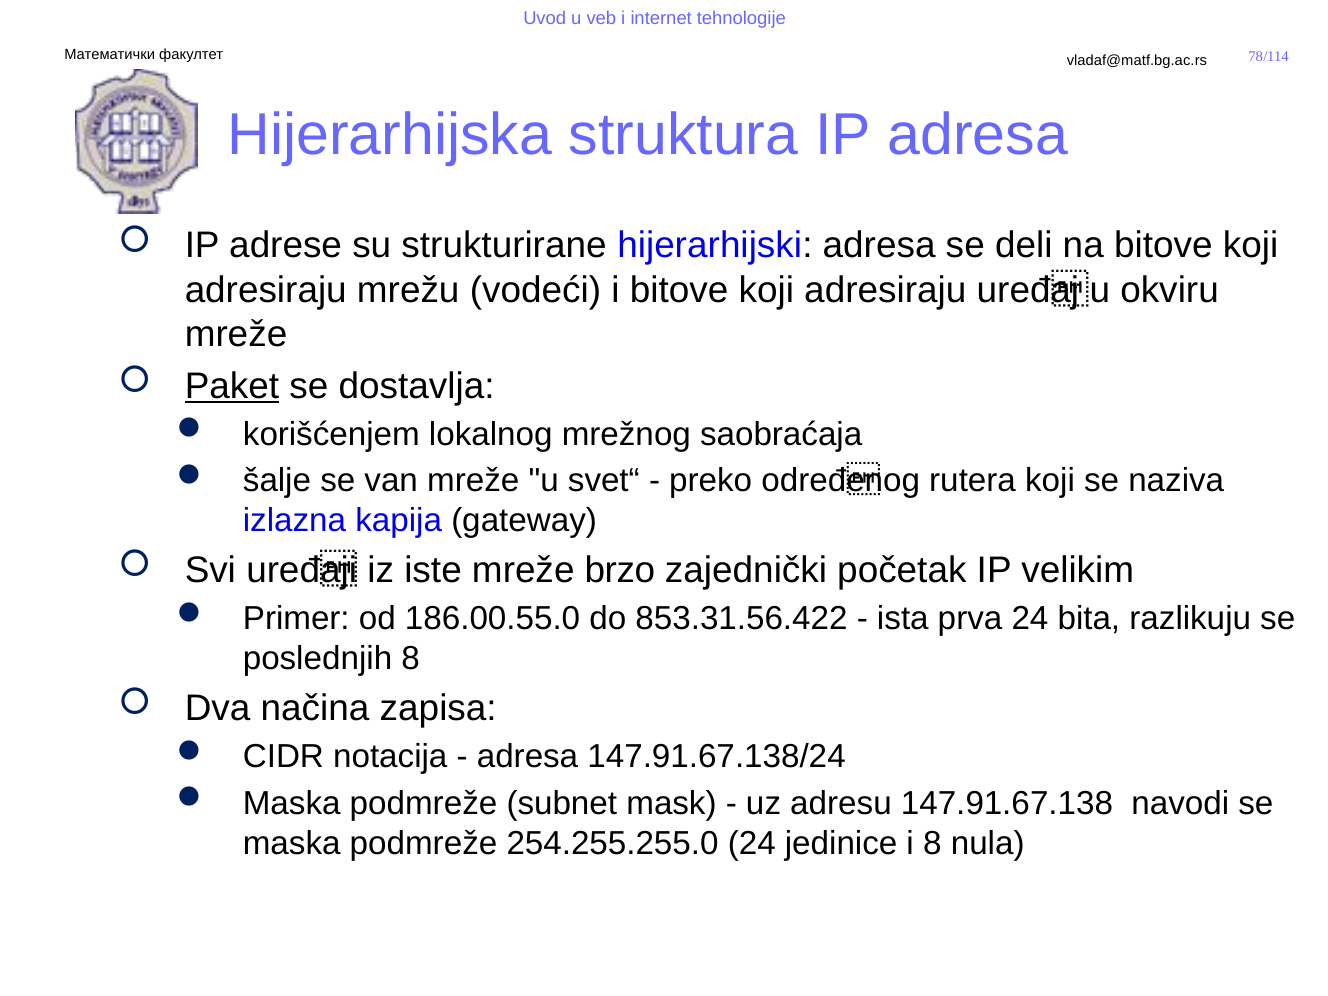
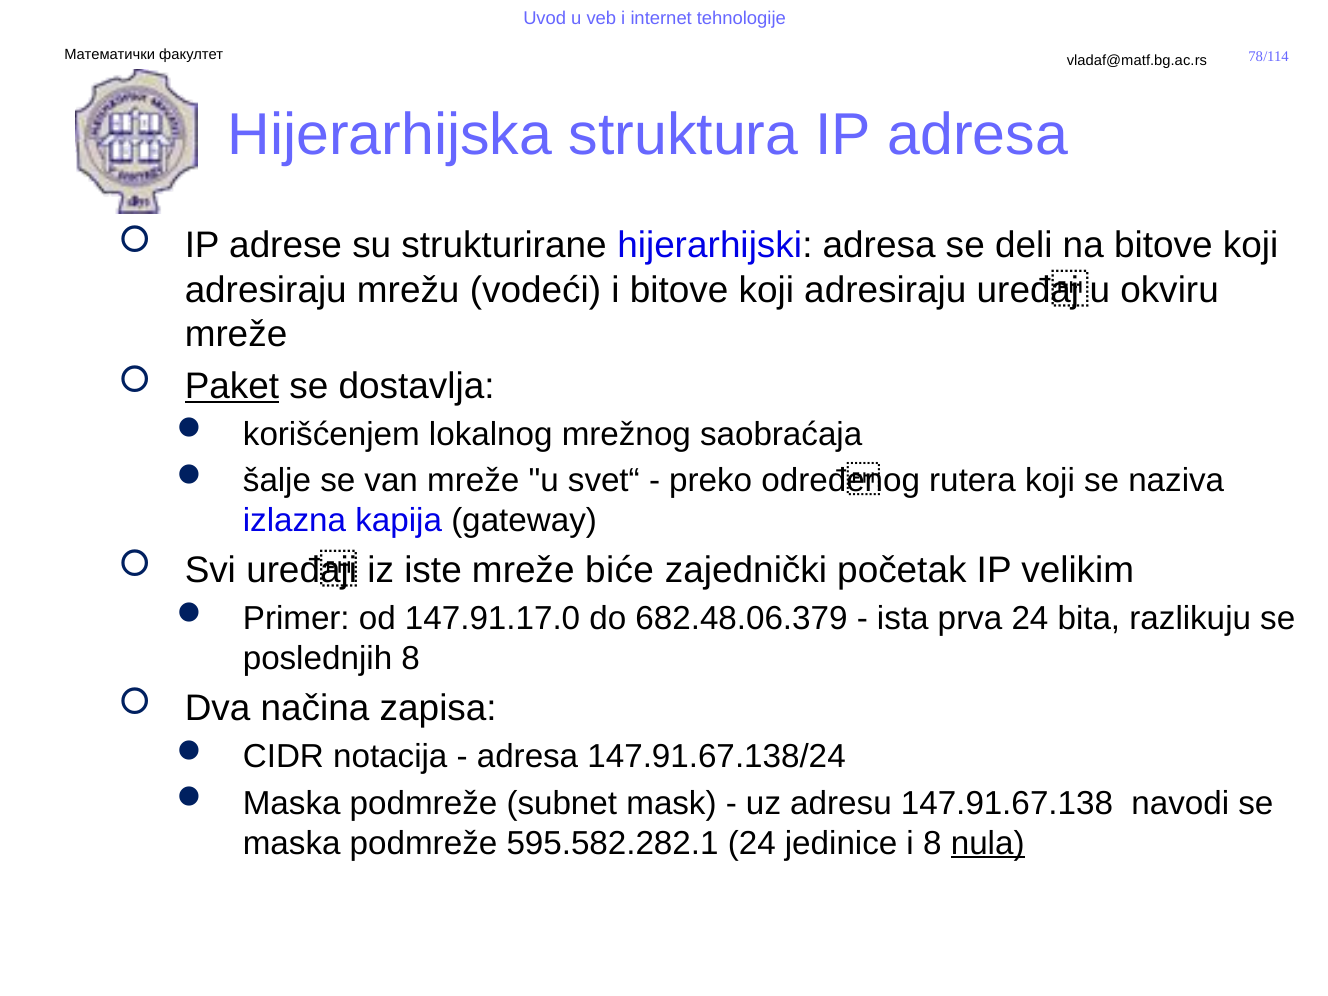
brzo: brzo -> biće (620, 570)
186.00.55.0: 186.00.55.0 -> 147.91.17.0 (493, 619)
853.31.56.422: 853.31.56.422 -> 682.48.06.379 (742, 619)
254.255.255.0: 254.255.255.0 -> 595.582.282.1 (613, 843)
nula underline: none -> present (988, 843)
